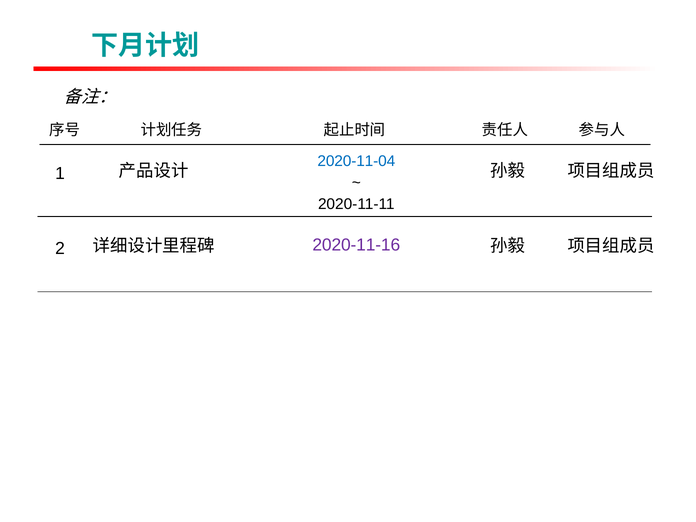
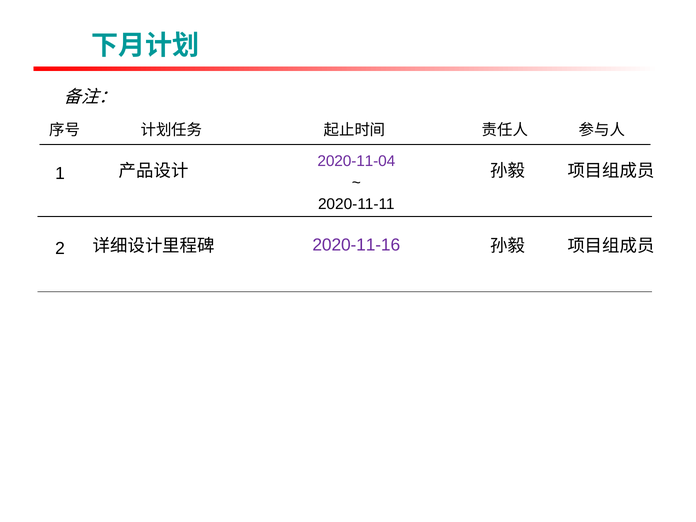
2020-11-04 colour: blue -> purple (356, 161)
